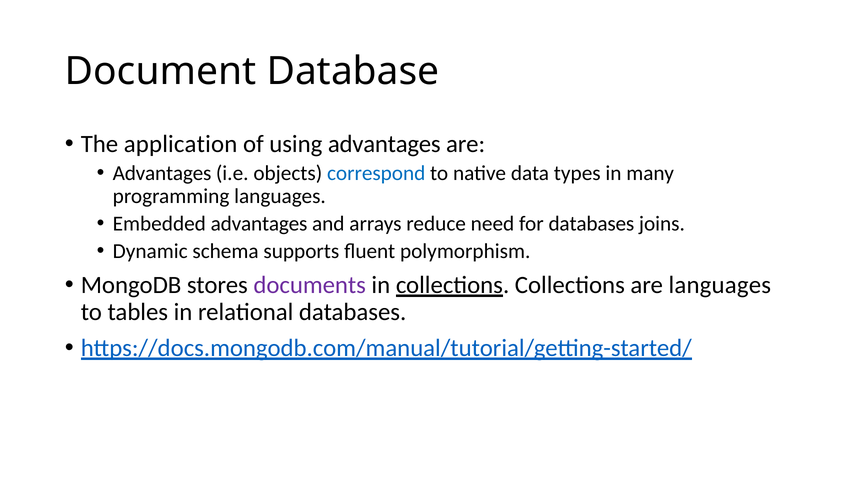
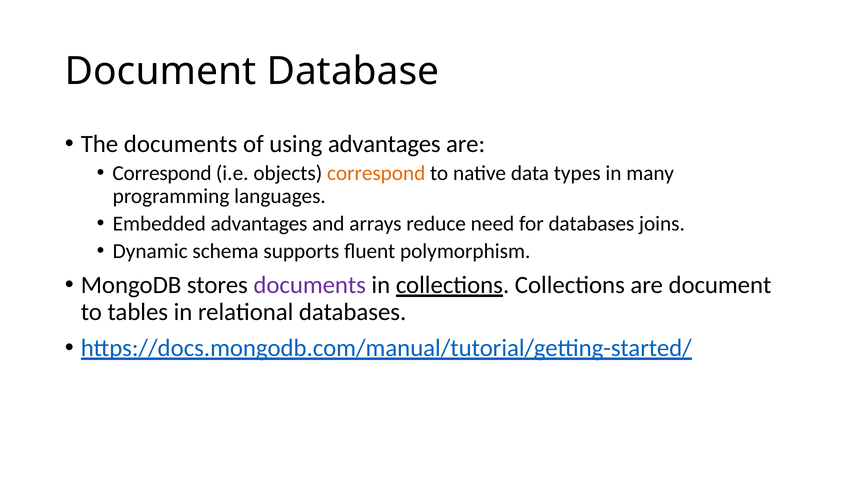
The application: application -> documents (181, 144)
Advantages: Advantages -> Correspond (162, 173)
correspond colour: blue -> orange (376, 173)
are languages: languages -> document (720, 285)
